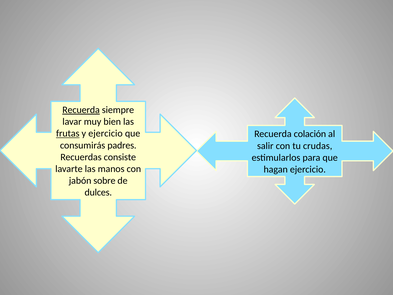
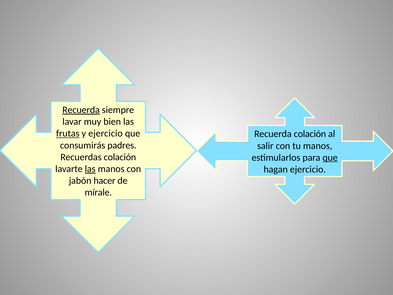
tu crudas: crudas -> manos (318, 146)
Recuerdas consiste: consiste -> colación (120, 157)
que underline: none -> present (330, 157)
las underline: none -> present (90, 169)
sobre: sobre -> hacer (104, 181)
dulces: dulces -> mírale (98, 192)
